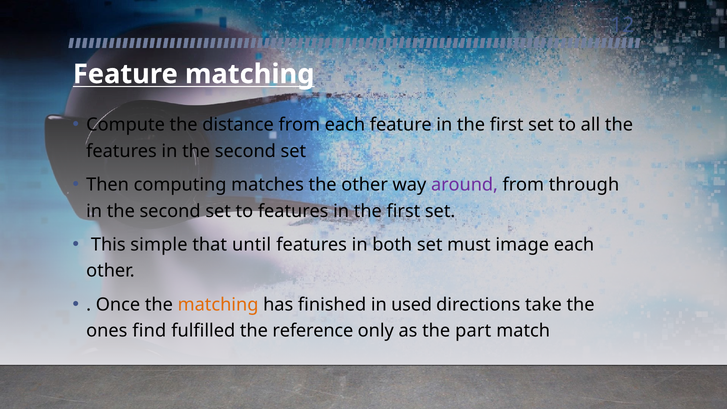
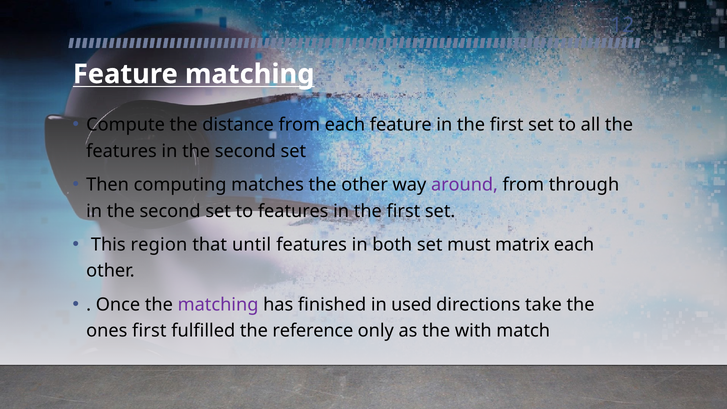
simple: simple -> region (159, 245)
image: image -> matrix (522, 245)
matching colour: orange -> purple (218, 305)
ones find: find -> first (149, 331)
part: part -> with (473, 331)
